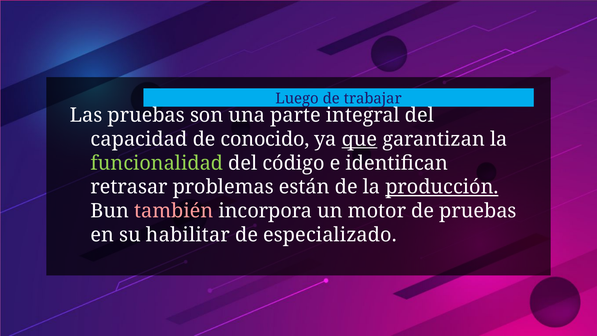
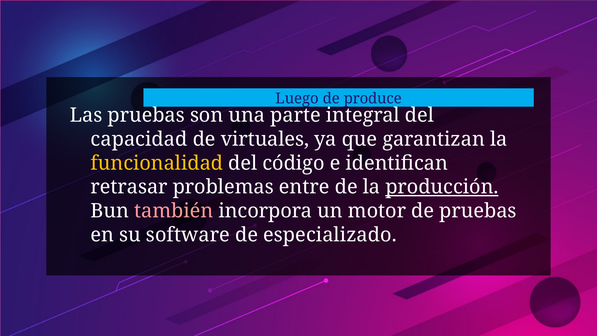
trabajar: trabajar -> produce (373, 98)
conocido: conocido -> virtuales (265, 139)
que underline: present -> none (359, 139)
funcionalidad colour: light green -> yellow (157, 163)
están: están -> entre (304, 187)
habilitar: habilitar -> software (188, 235)
